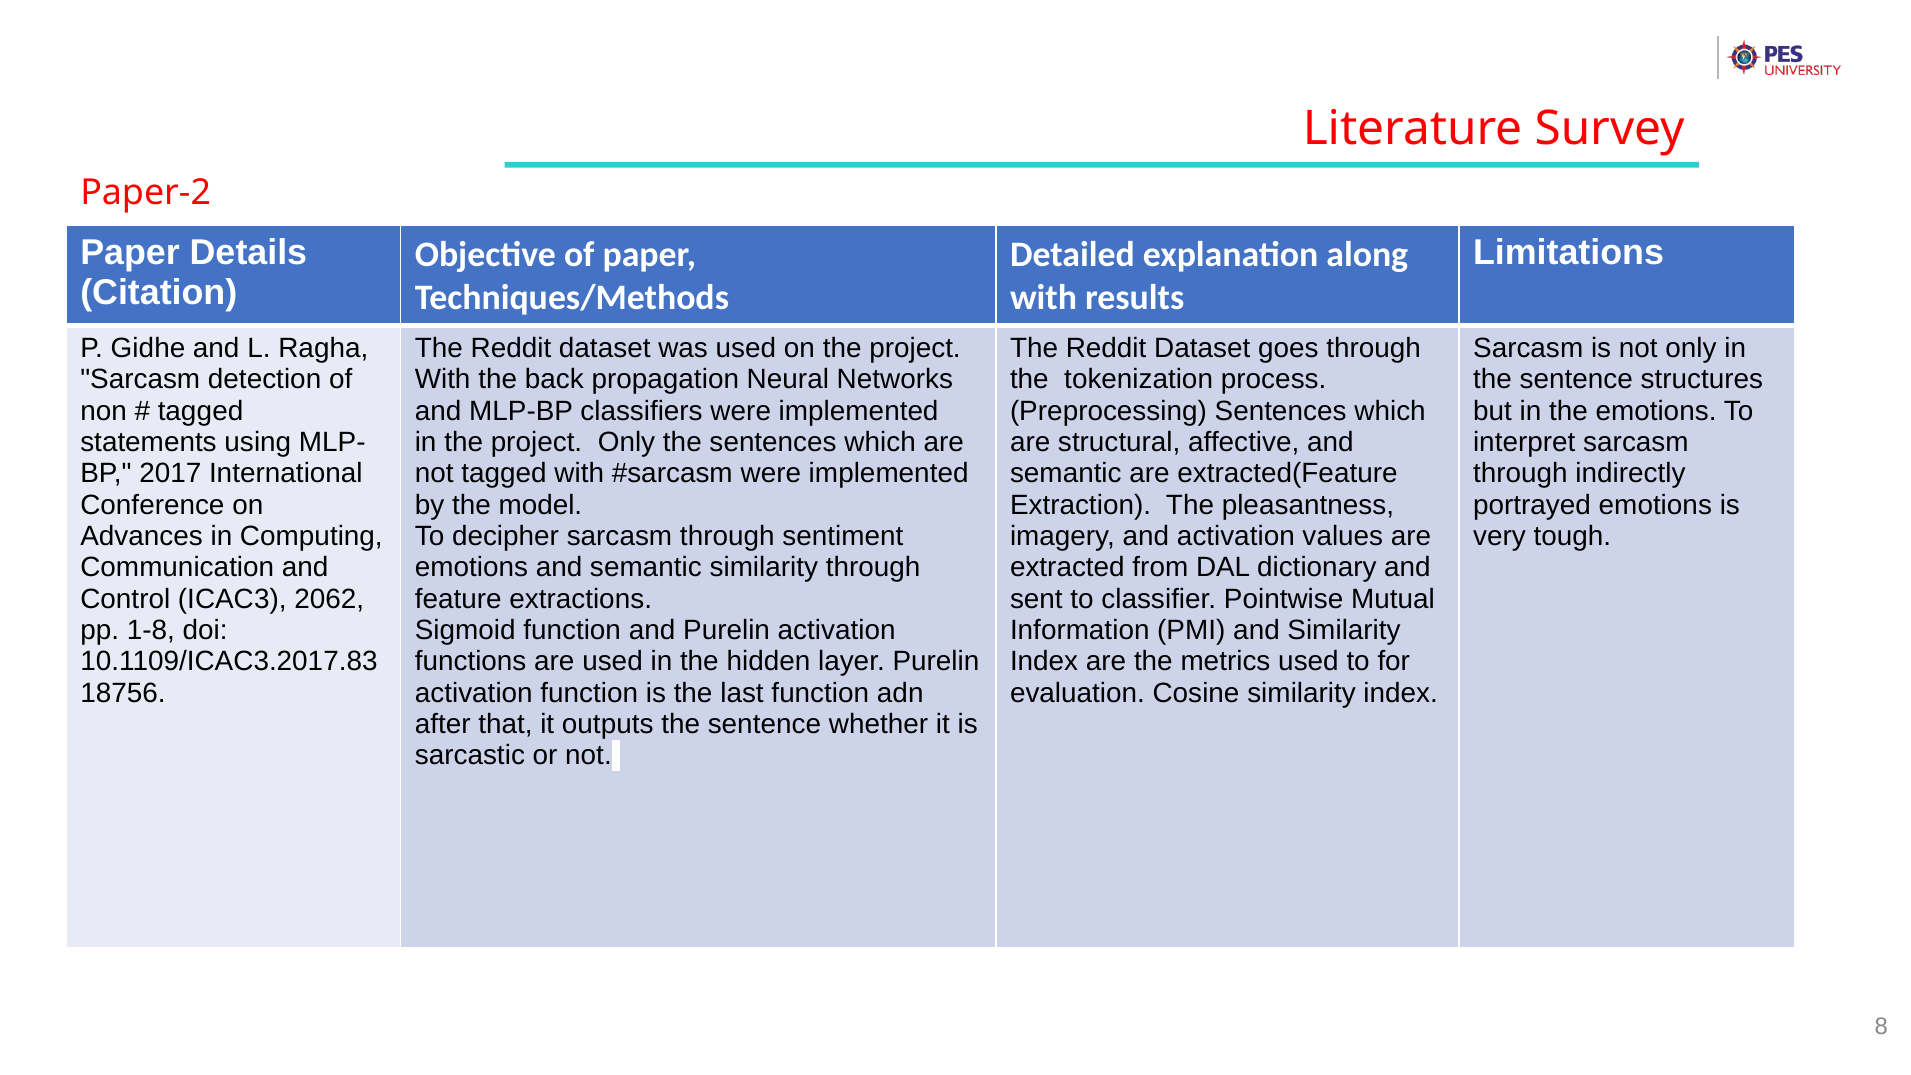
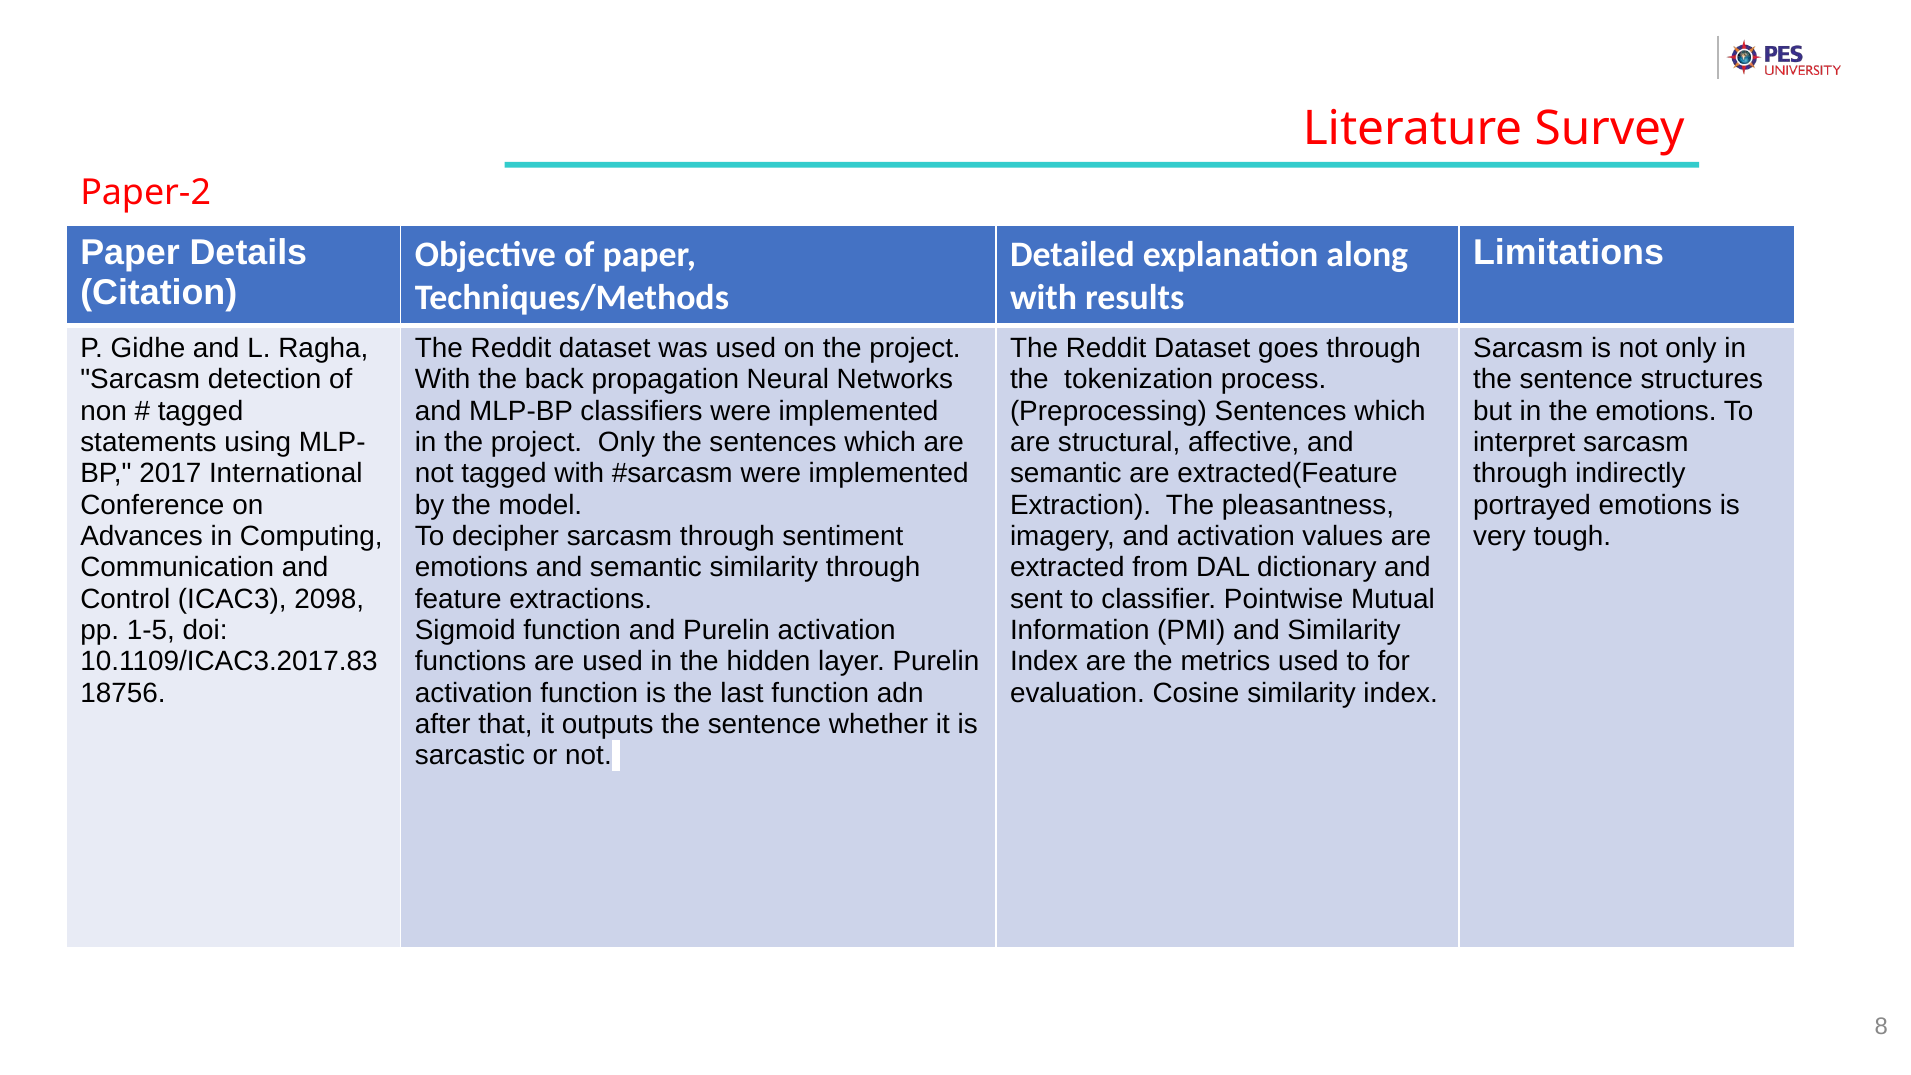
2062: 2062 -> 2098 (329, 599)
1-8: 1-8 -> 1-5 (151, 630)
